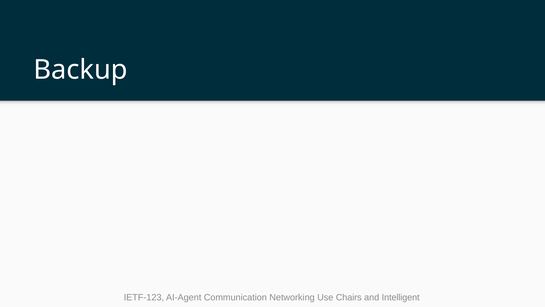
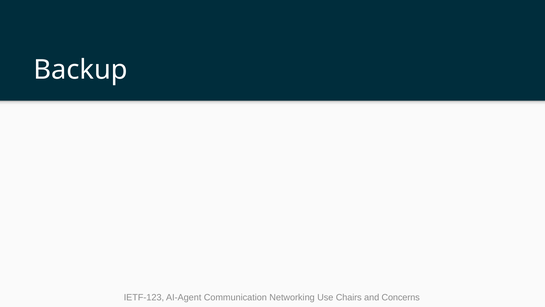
Intelligent: Intelligent -> Concerns (401, 297)
